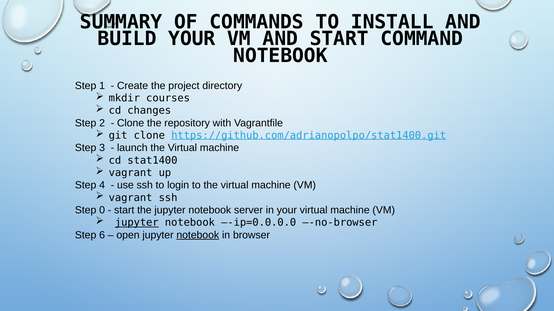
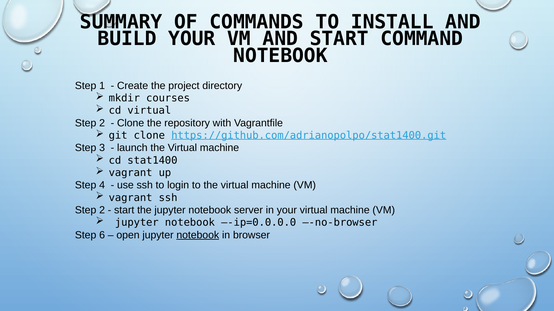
cd changes: changes -> virtual (149, 111)
0: 0 -> 2 (102, 210)
jupyter underline: present -> none (137, 223)
